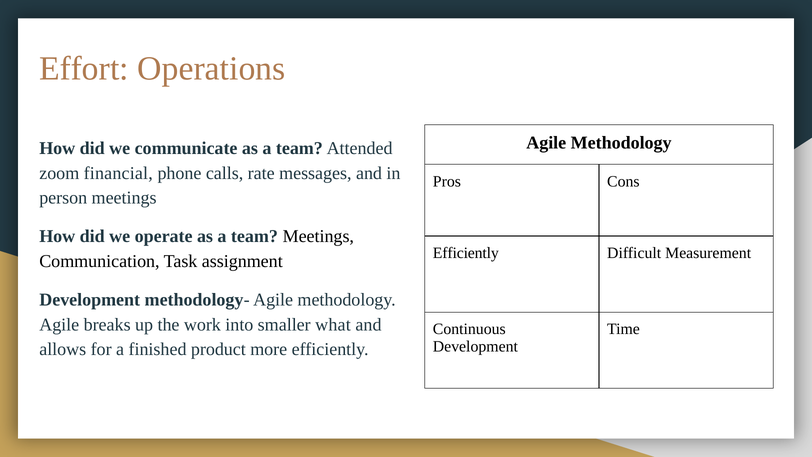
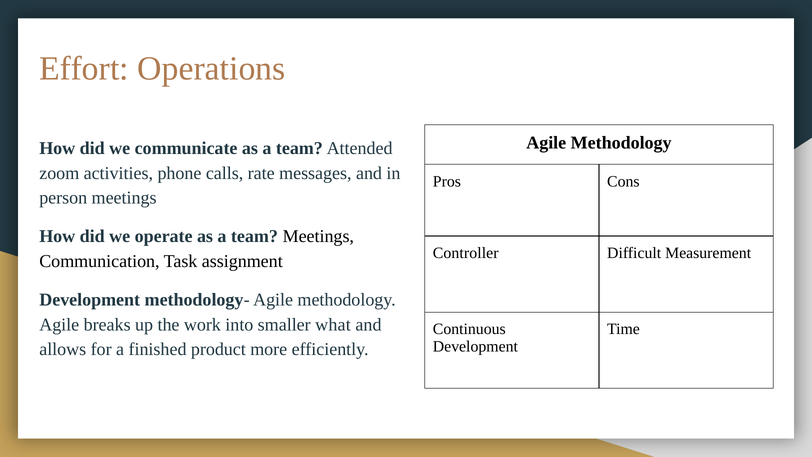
financial: financial -> activities (118, 173)
Efficiently: Efficiently -> Controller (466, 253)
